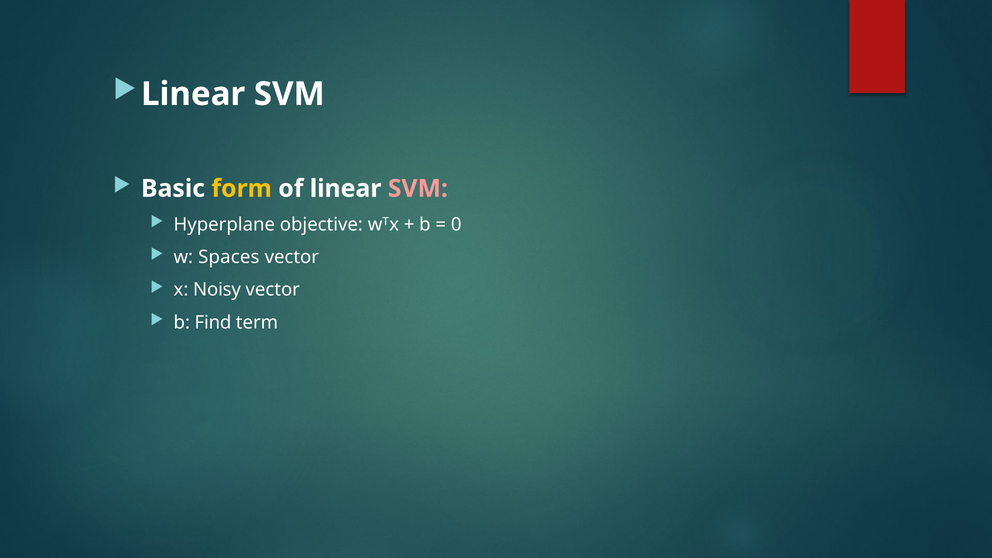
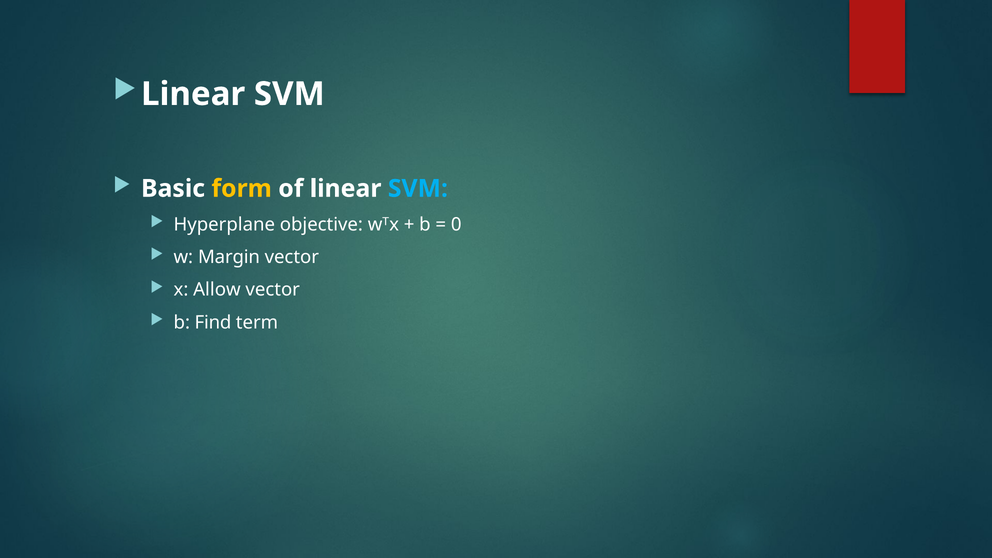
SVM colour: pink -> light blue (418, 189)
Spaces: Spaces -> Margin (229, 257)
Noisy: Noisy -> Allow (217, 290)
